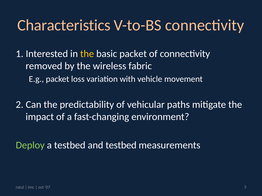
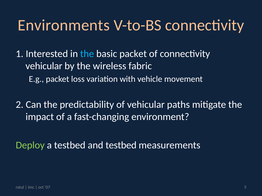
Characteristics: Characteristics -> Environments (64, 25)
the colour: yellow -> light blue (87, 54)
removed: removed -> vehicular (44, 66)
